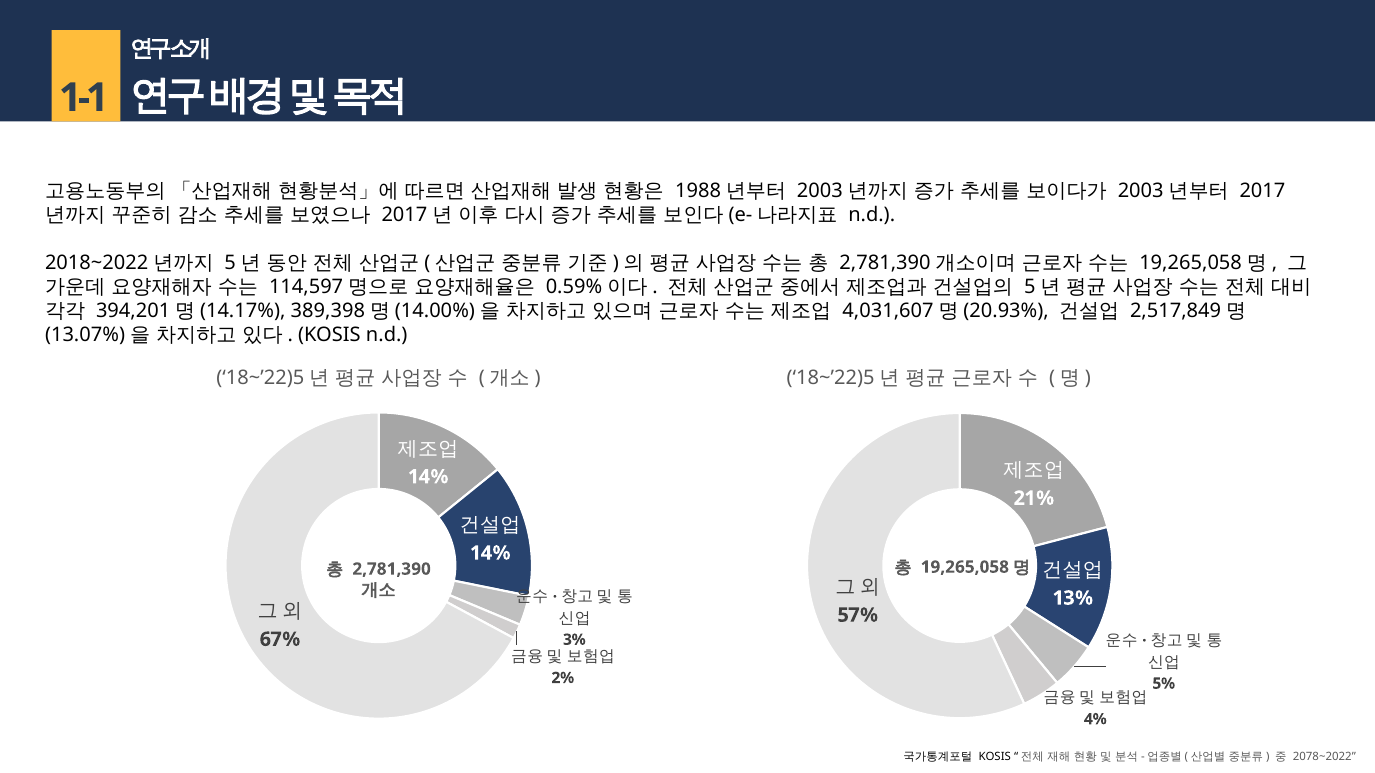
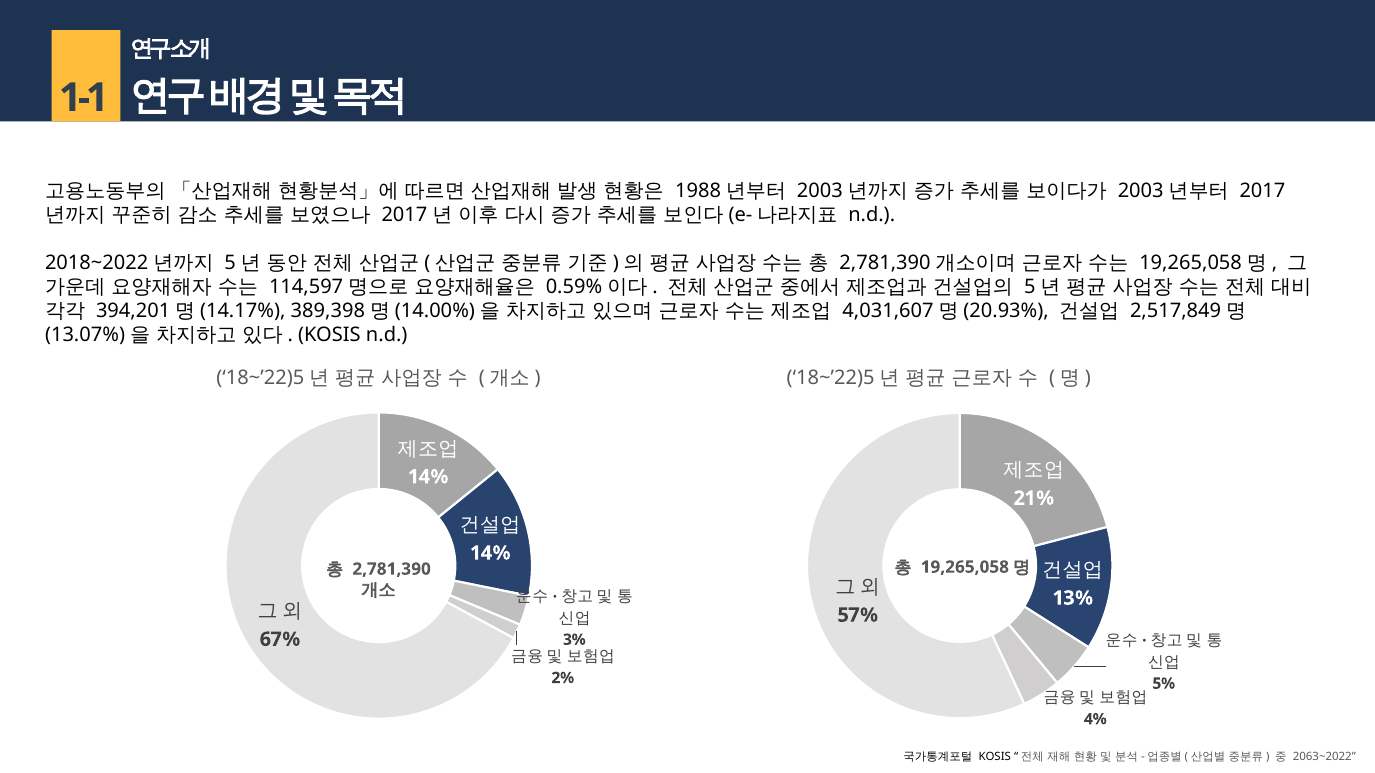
2078~2022: 2078~2022 -> 2063~2022 (1324, 757)
